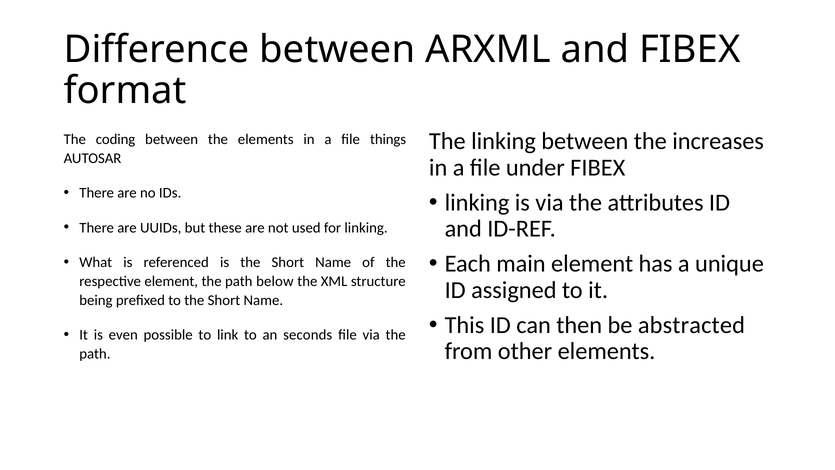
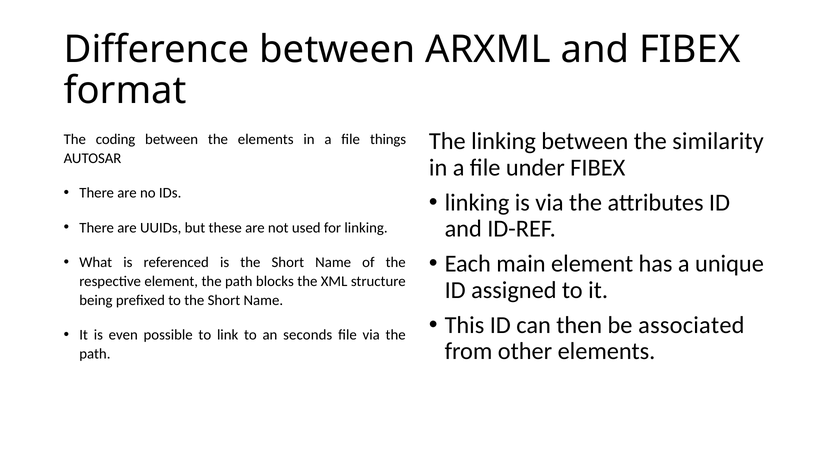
increases: increases -> similarity (718, 141)
below: below -> blocks (275, 281)
abstracted: abstracted -> associated (691, 325)
